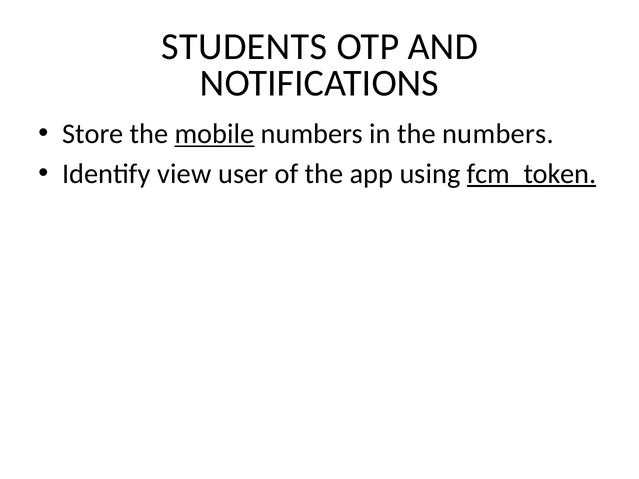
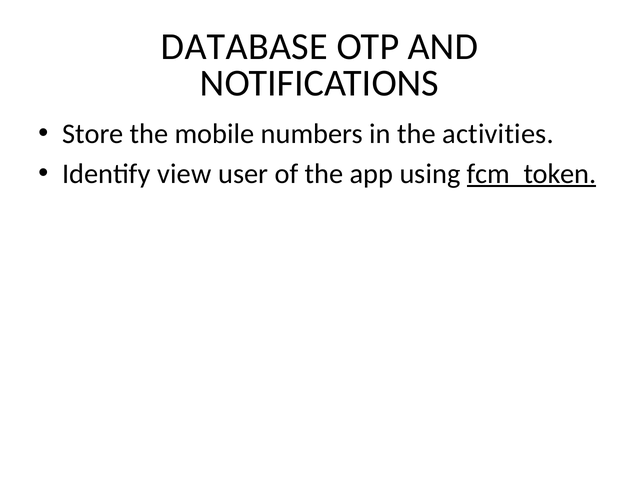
STUDENTS: STUDENTS -> DATABASE (244, 47)
mobile underline: present -> none (214, 134)
the numbers: numbers -> activities (498, 134)
